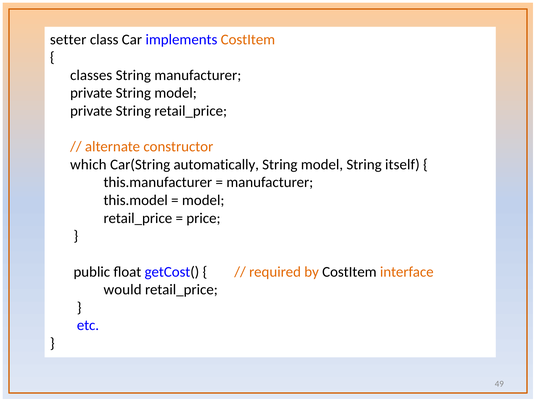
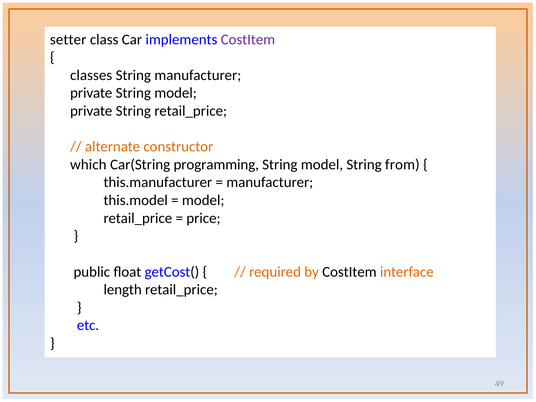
CostItem colour: orange -> purple (248, 39)
automatically: automatically -> programming (216, 165)
itself: itself -> from (402, 165)
would: would -> length (123, 290)
